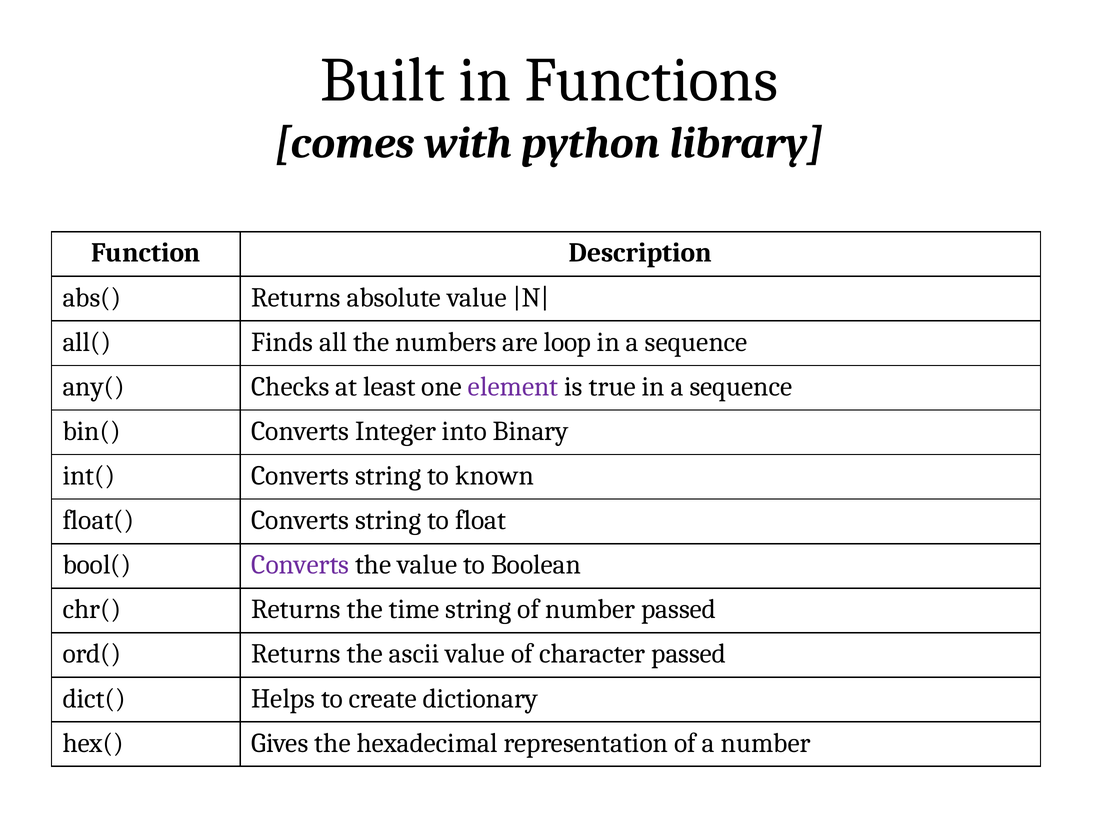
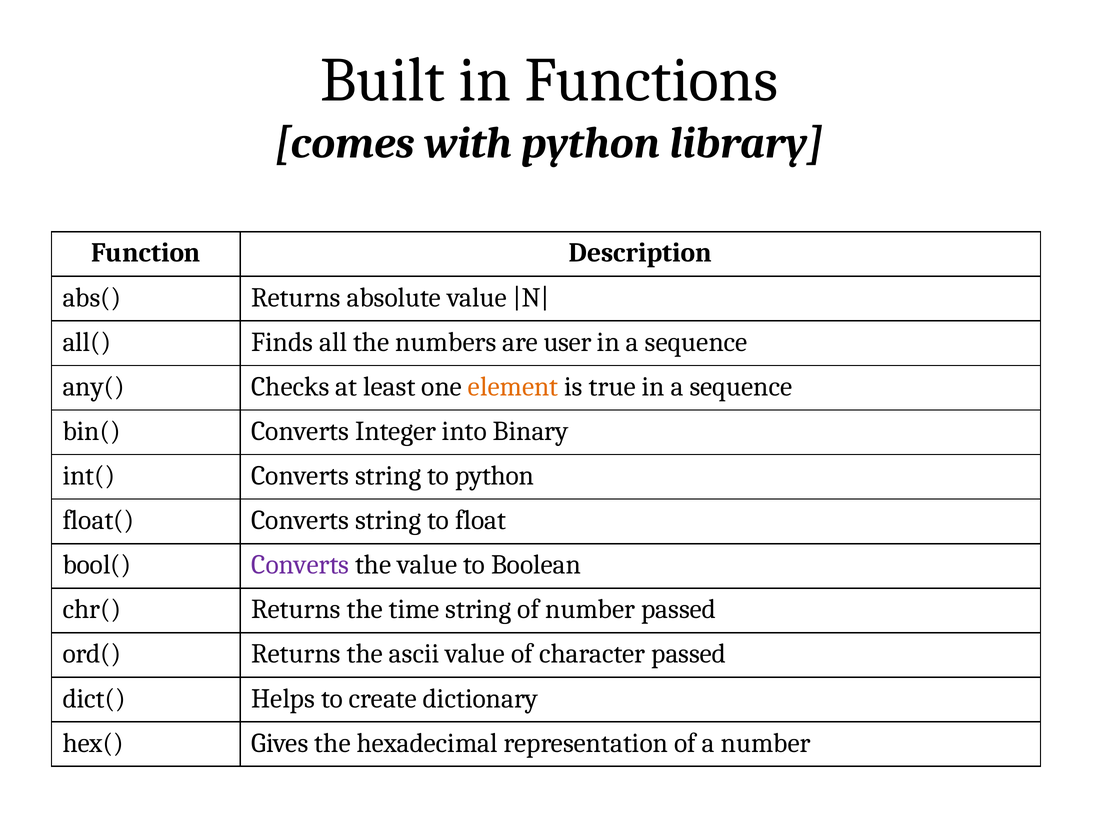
loop: loop -> user (568, 342)
element colour: purple -> orange (513, 387)
to known: known -> python (495, 476)
